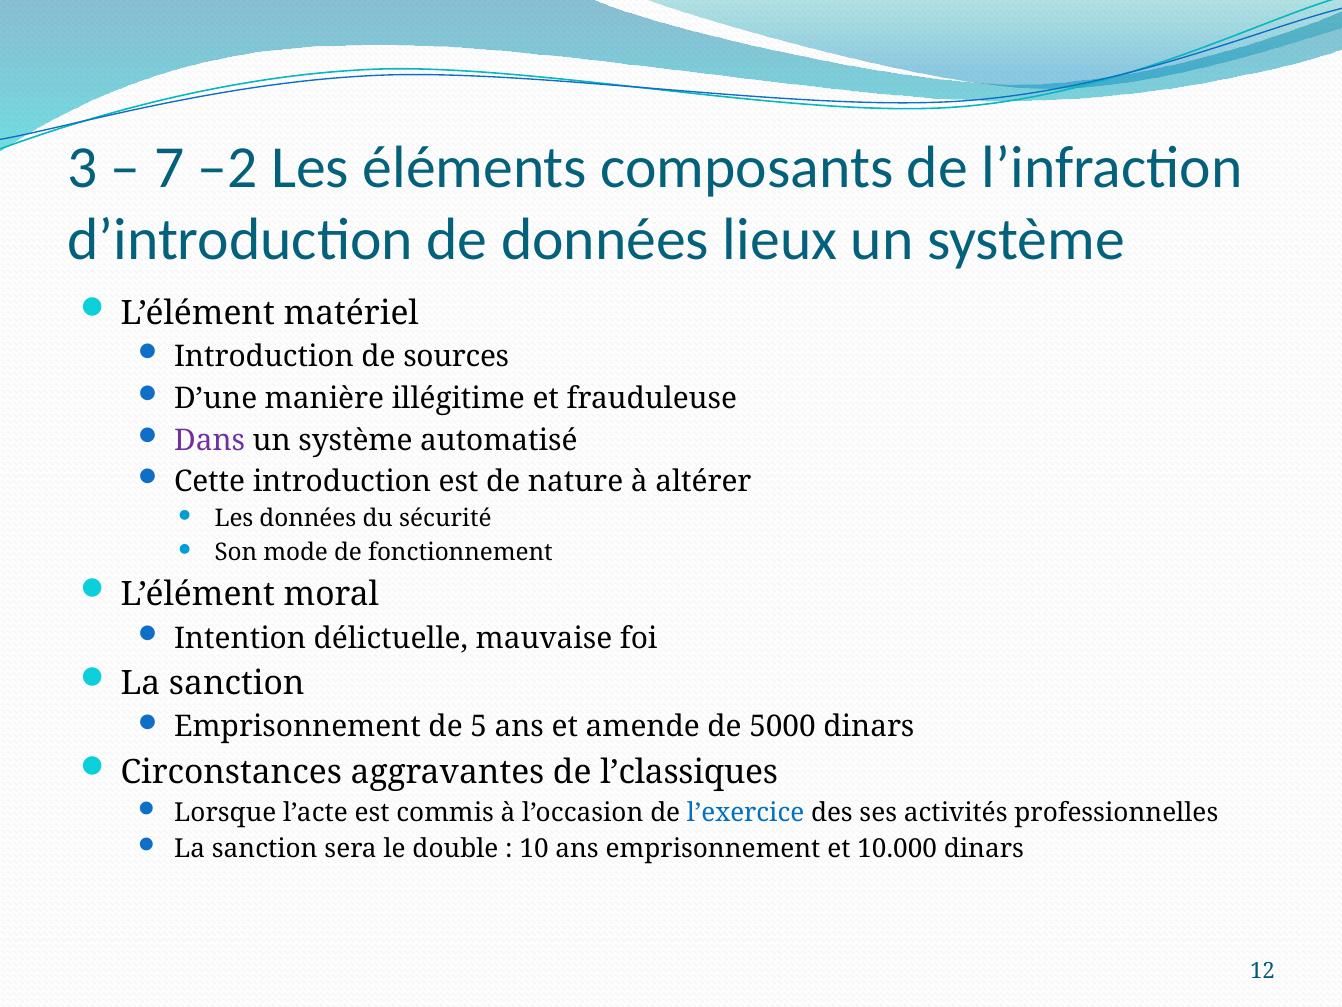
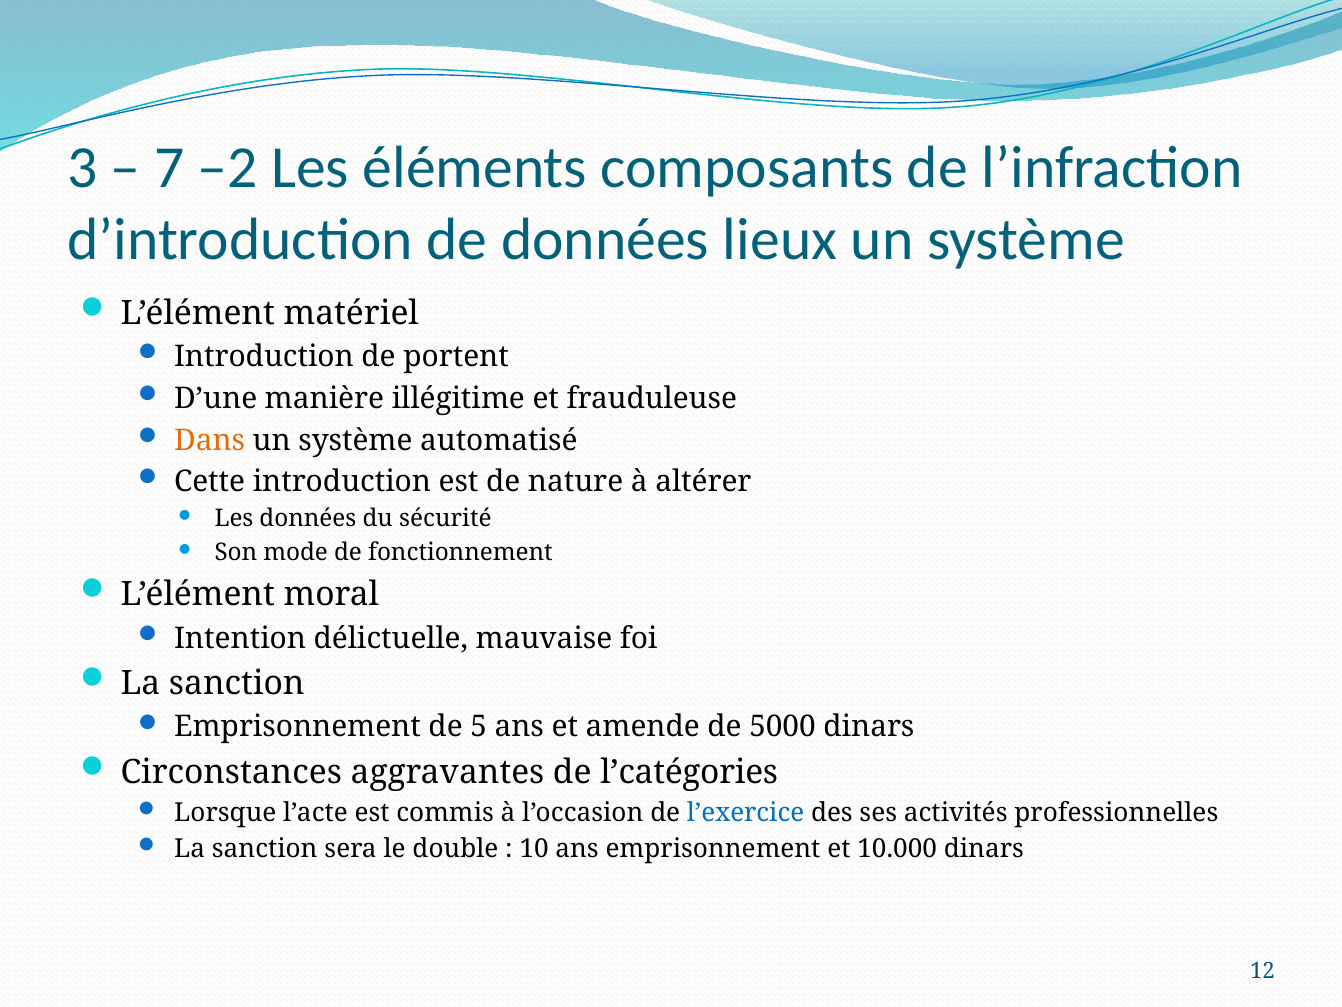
sources: sources -> portent (456, 357)
Dans colour: purple -> orange (210, 440)
l’classiques: l’classiques -> l’catégories (689, 772)
